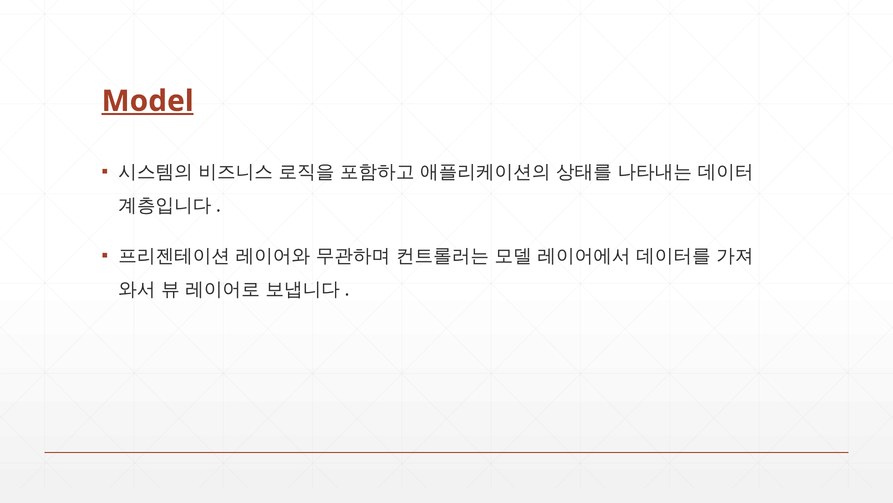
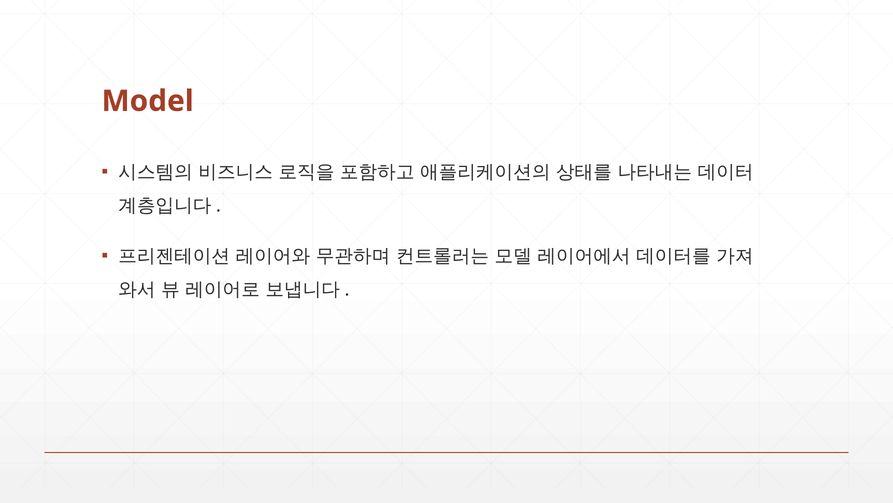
Model underline: present -> none (148, 101)
